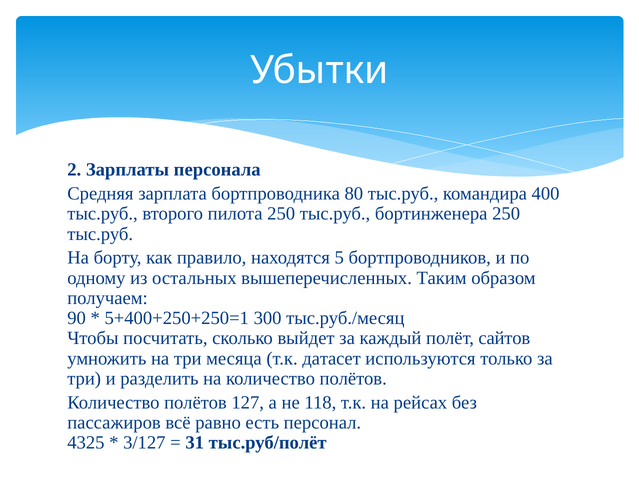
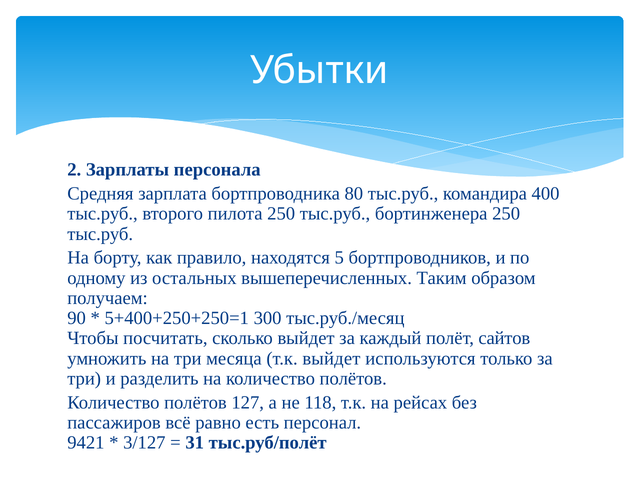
т.к датасет: датасет -> выйдет (331, 359)
4325: 4325 -> 9421 (86, 443)
